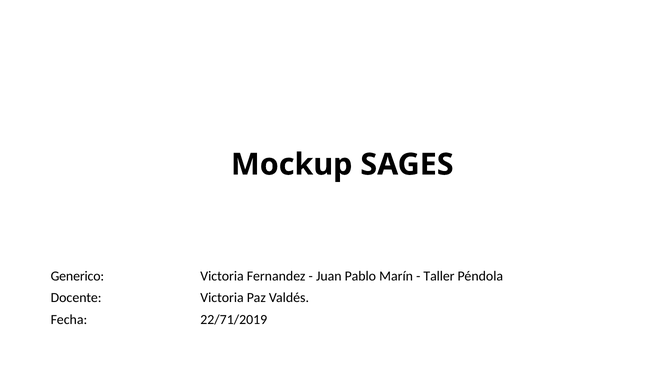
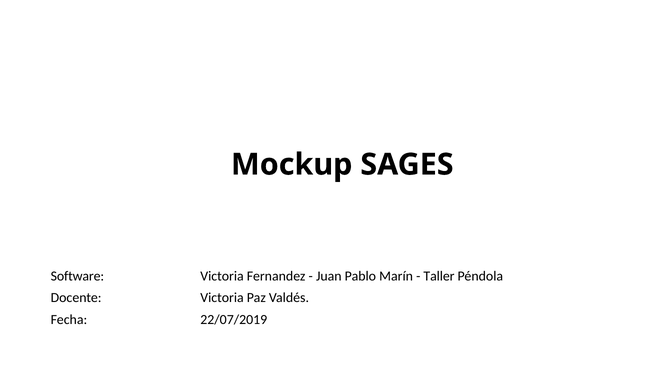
Generico: Generico -> Software (77, 276)
22/71/2019: 22/71/2019 -> 22/07/2019 (234, 320)
